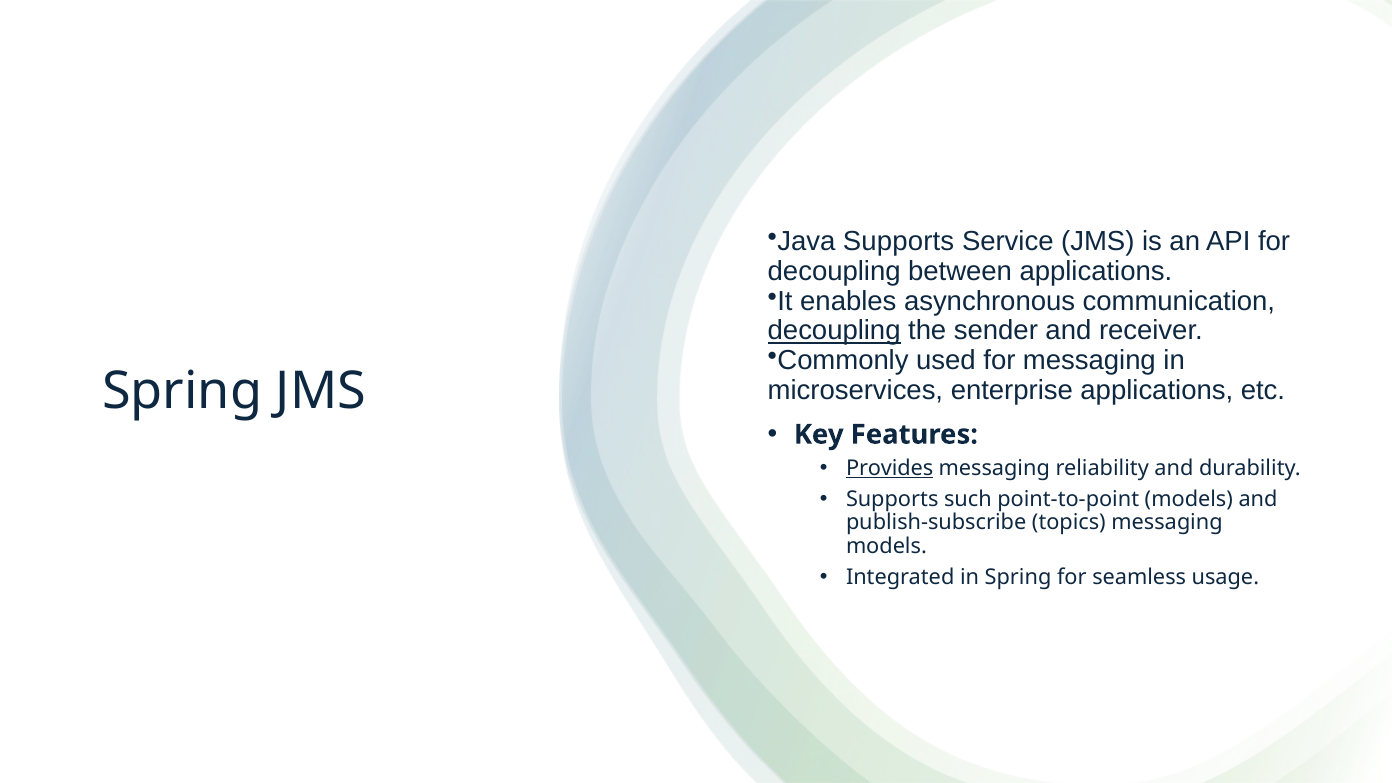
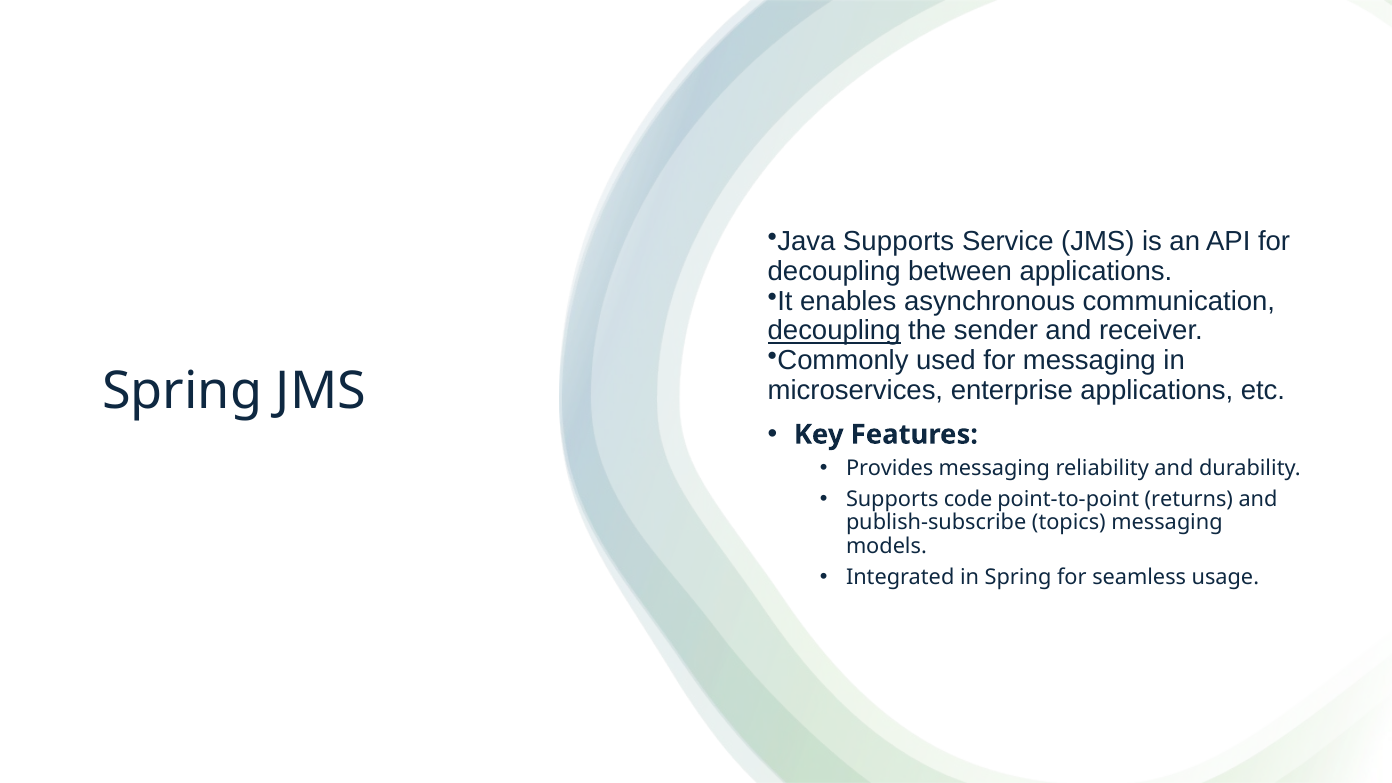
Provides underline: present -> none (890, 468)
such: such -> code (968, 499)
point-to-point models: models -> returns (1189, 499)
